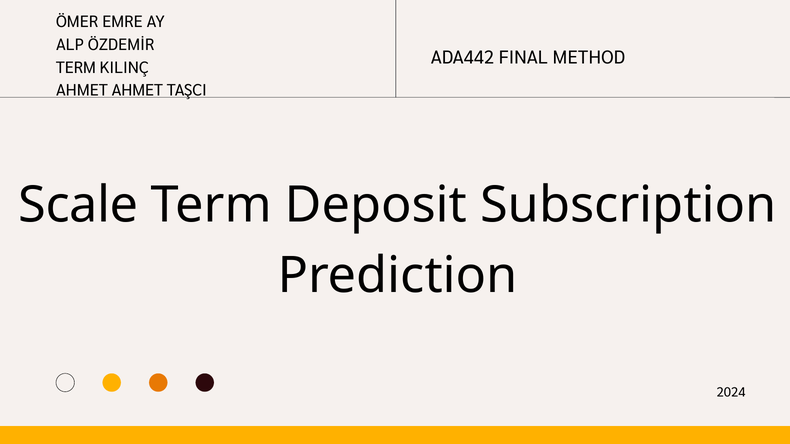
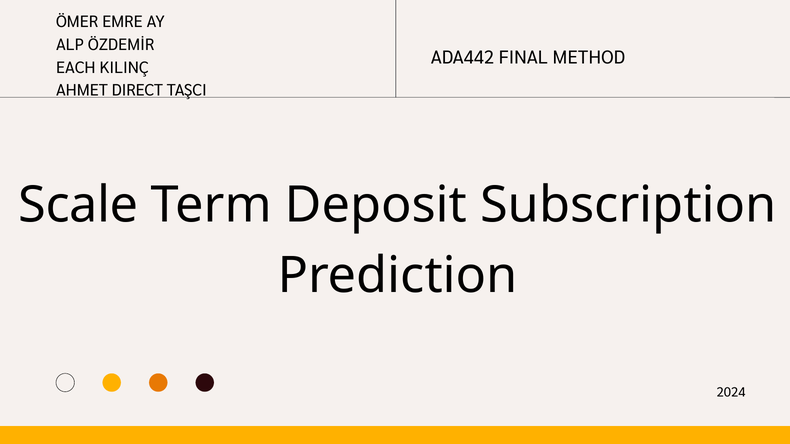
TERM: TERM -> EACH (76, 68)
AHMET AHMET: AHMET -> DIRECT (137, 91)
